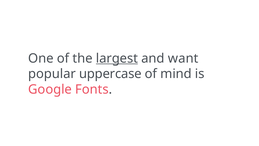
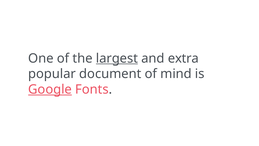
want: want -> extra (183, 58)
uppercase: uppercase -> document (110, 74)
Google underline: none -> present (50, 89)
